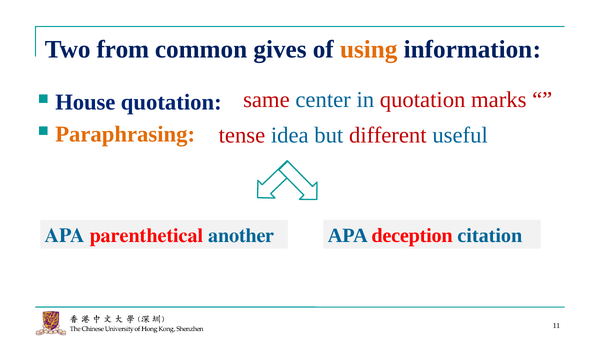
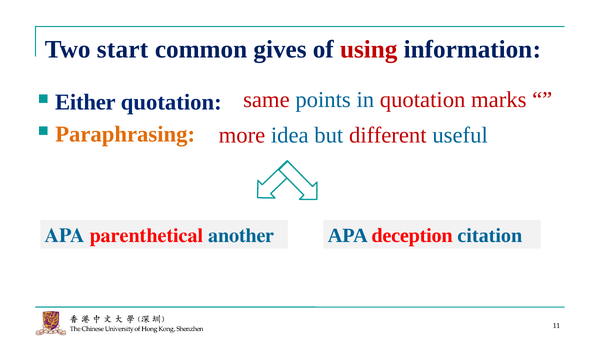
from: from -> start (123, 49)
using colour: orange -> red (369, 49)
center: center -> points (323, 100)
House: House -> Either (85, 103)
tense: tense -> more (242, 135)
